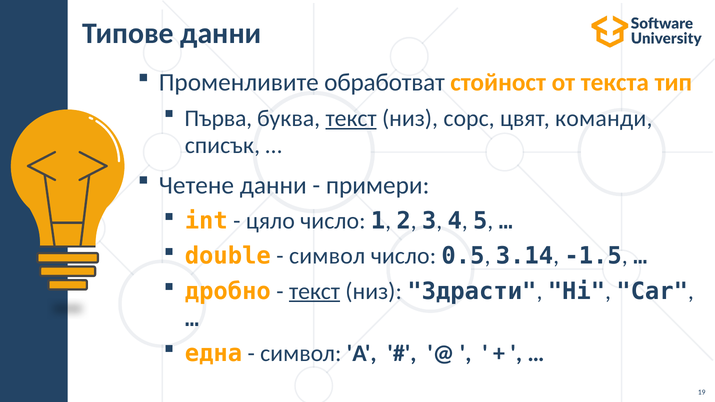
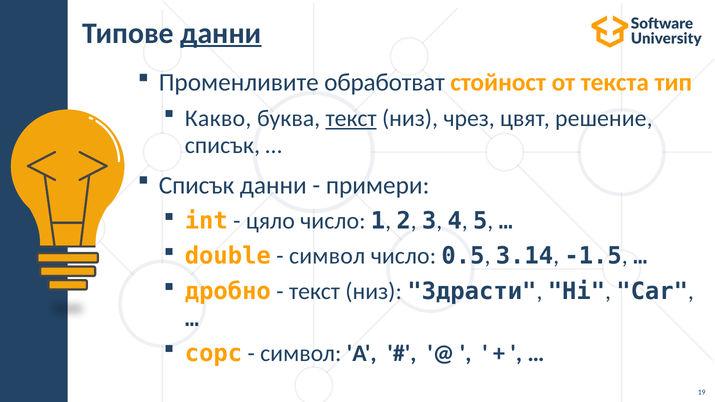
данни underline: none -> present (221, 33)
Първа: Първа -> Какво (218, 118)
сорс: сорс -> чрез (469, 118)
команди: команди -> решение (604, 118)
Четене: Четене -> Списък (197, 185)
текст underline: present -> none (315, 291)
една: една -> сорс (213, 353)
